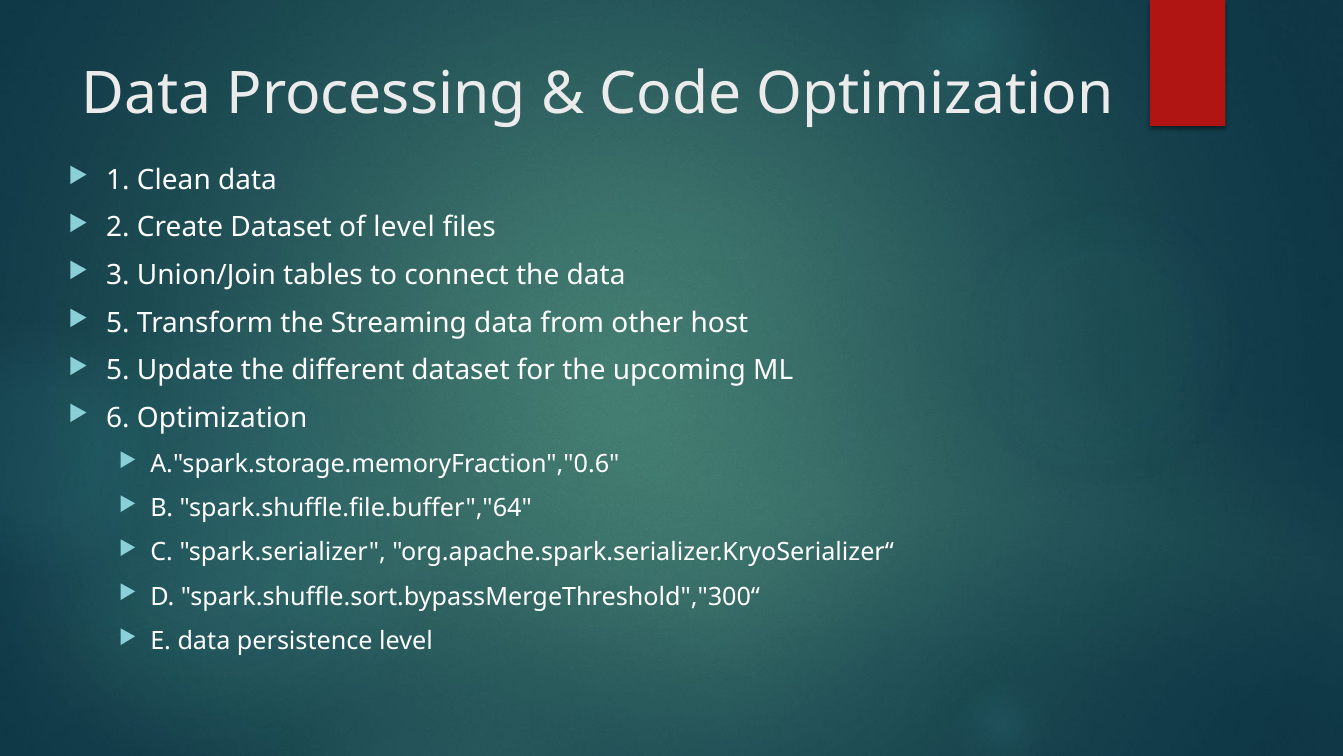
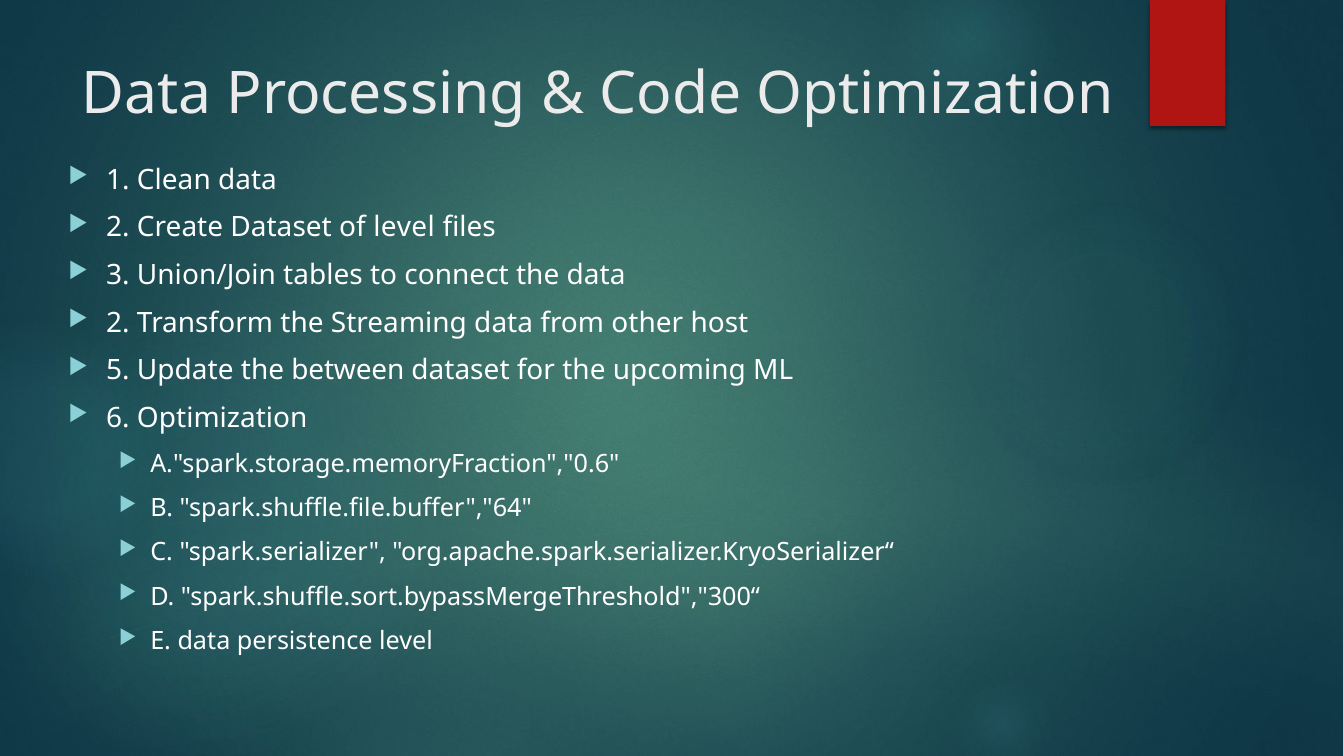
5: 5 -> 2 (118, 323)
different: different -> between (348, 370)
